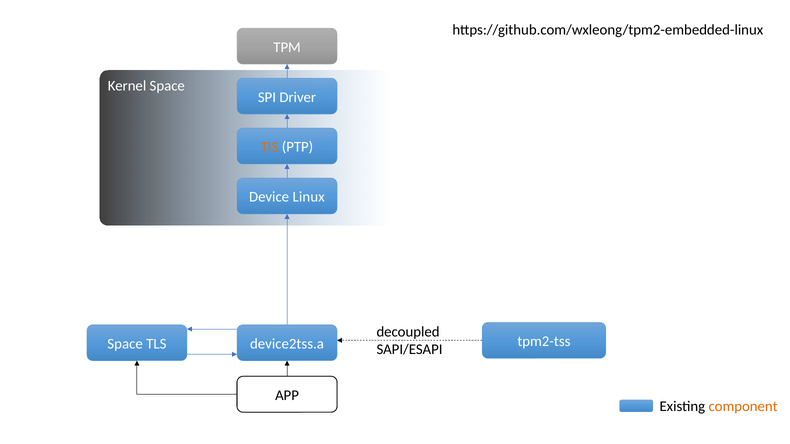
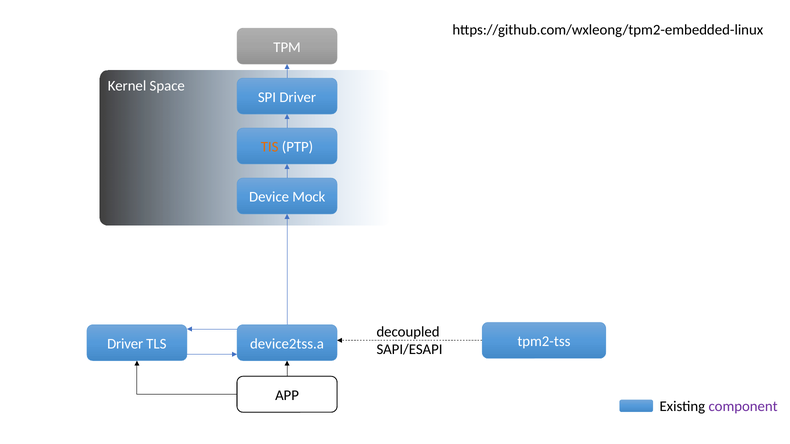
Linux: Linux -> Mock (309, 197)
Space: Space -> Driver (125, 344)
component colour: orange -> purple (743, 407)
